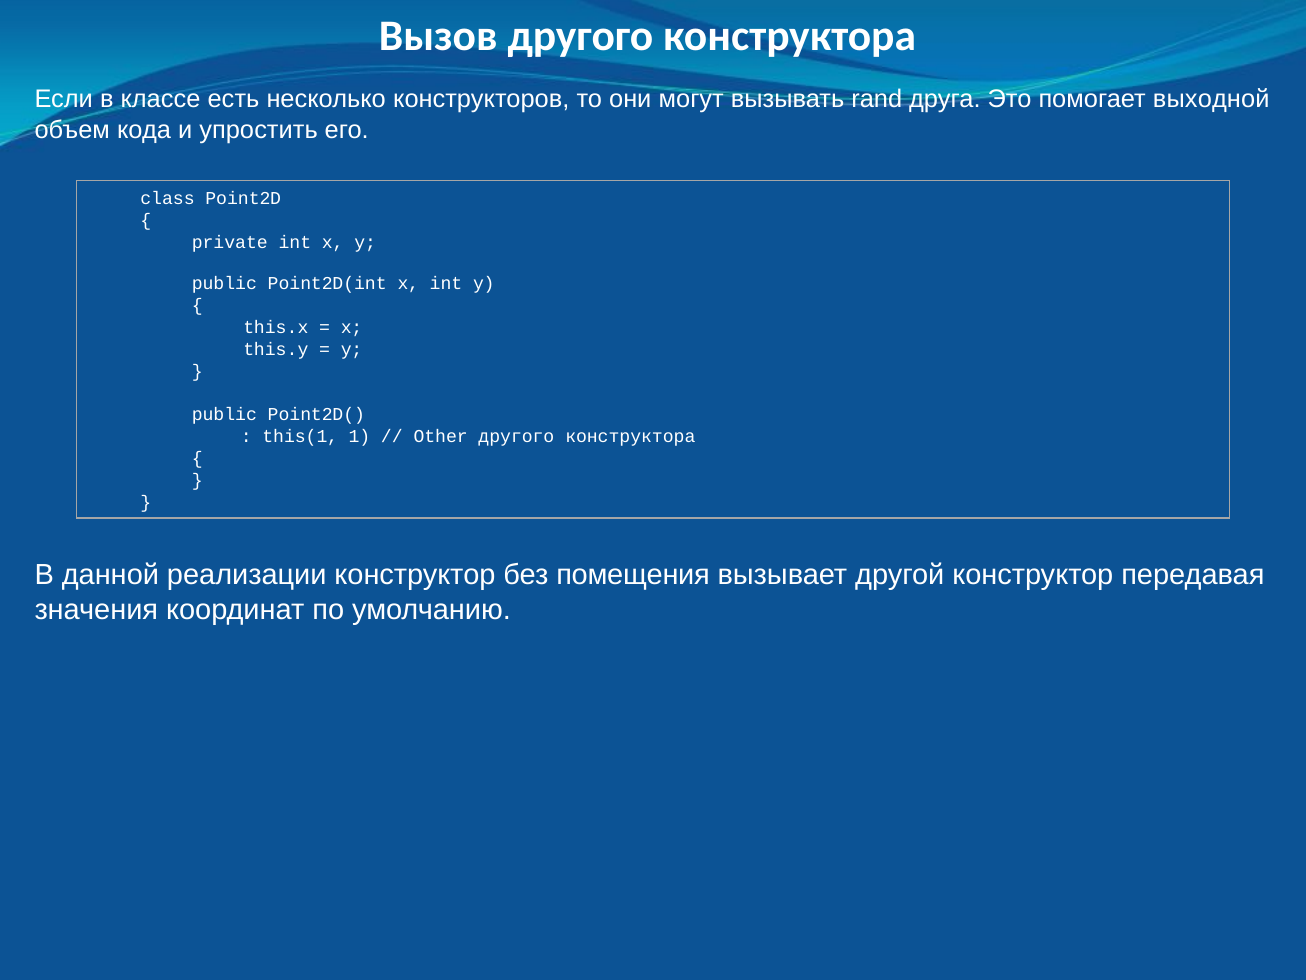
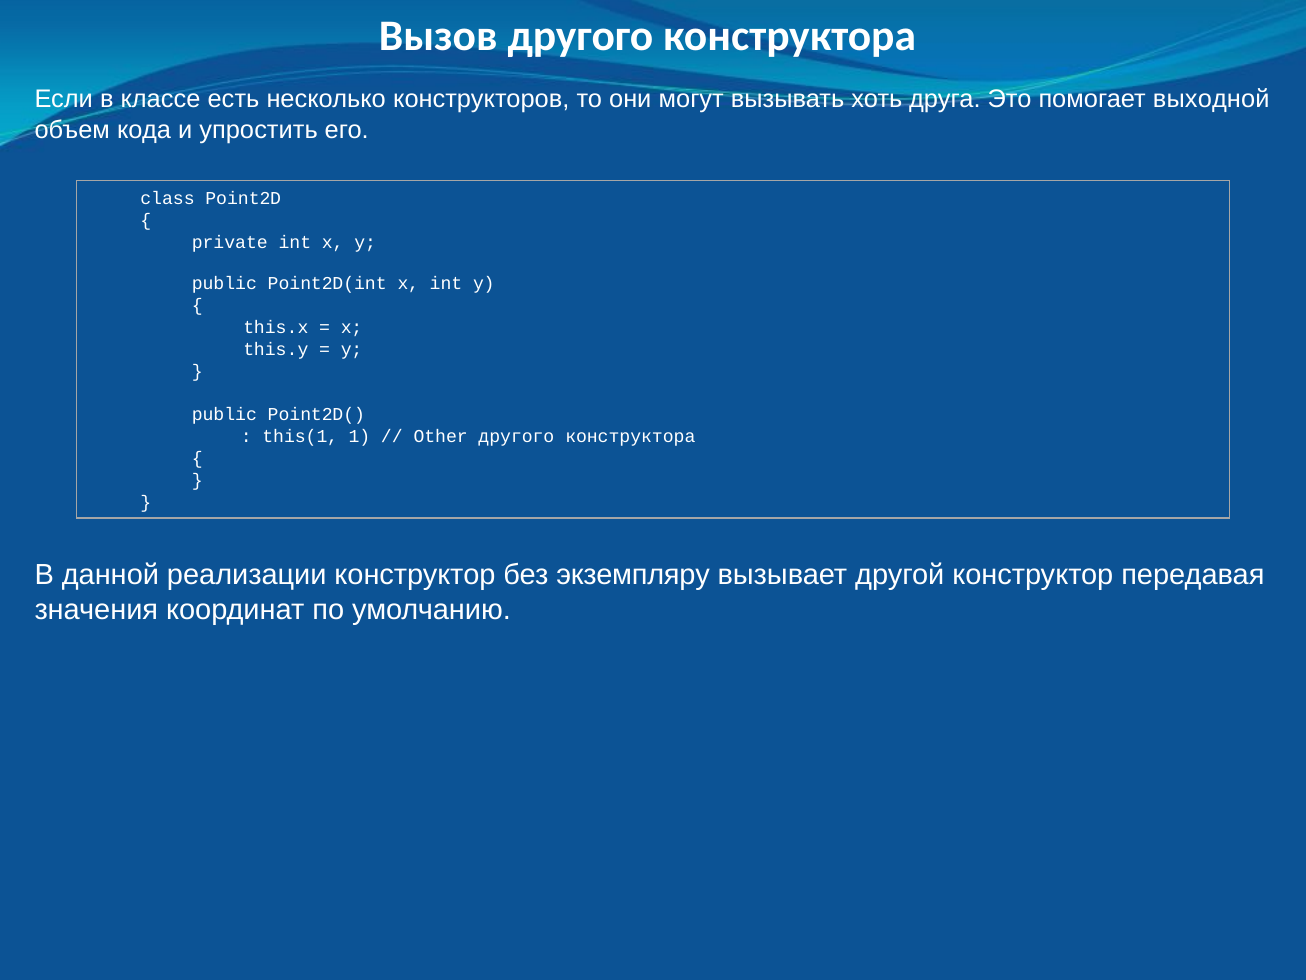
rand: rand -> хоть (877, 99)
помещения: помещения -> экземпляру (633, 575)
